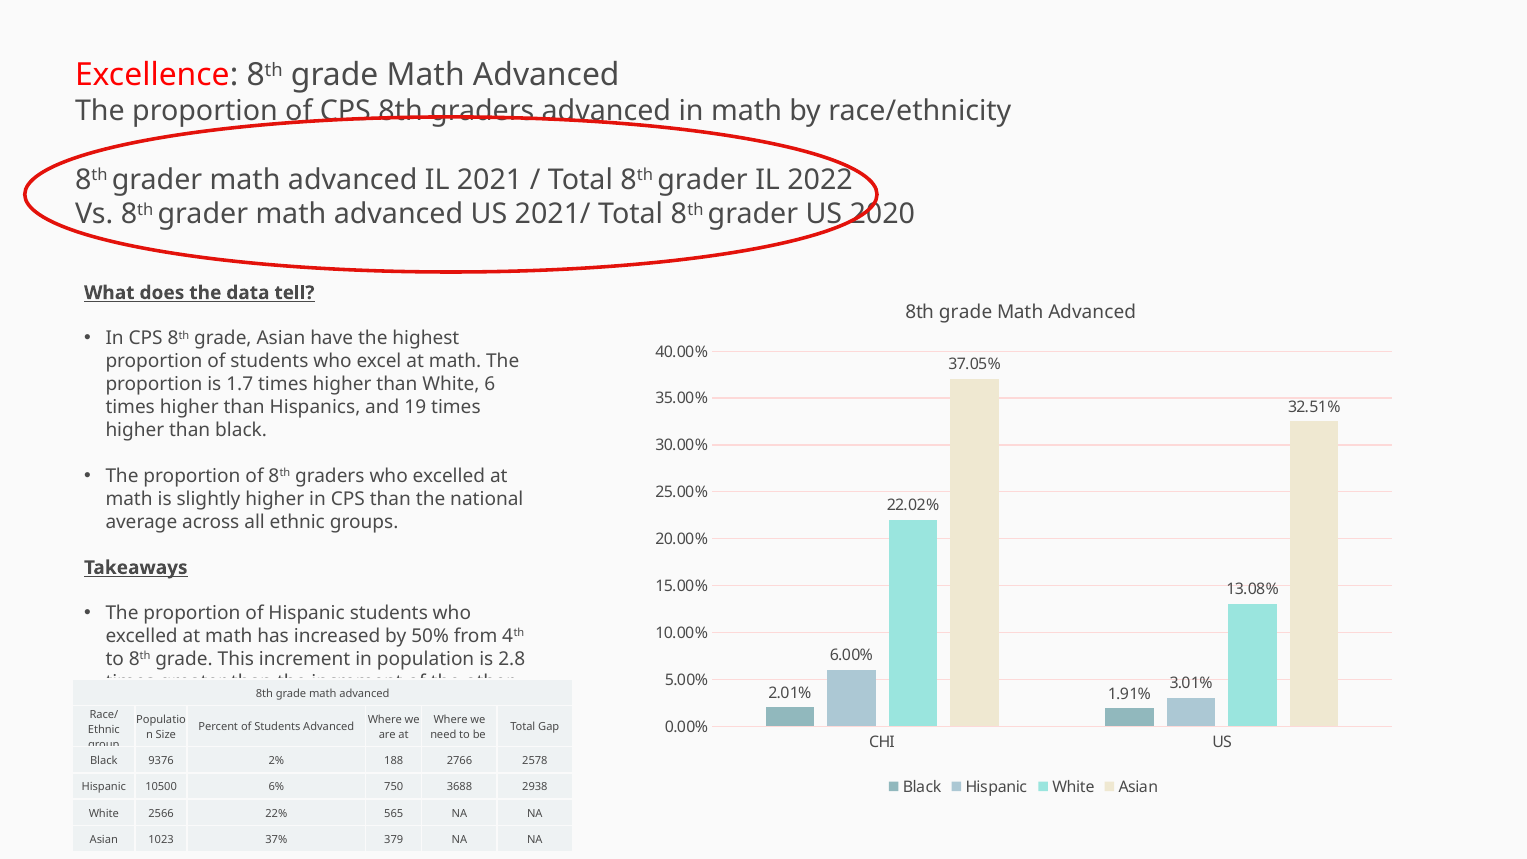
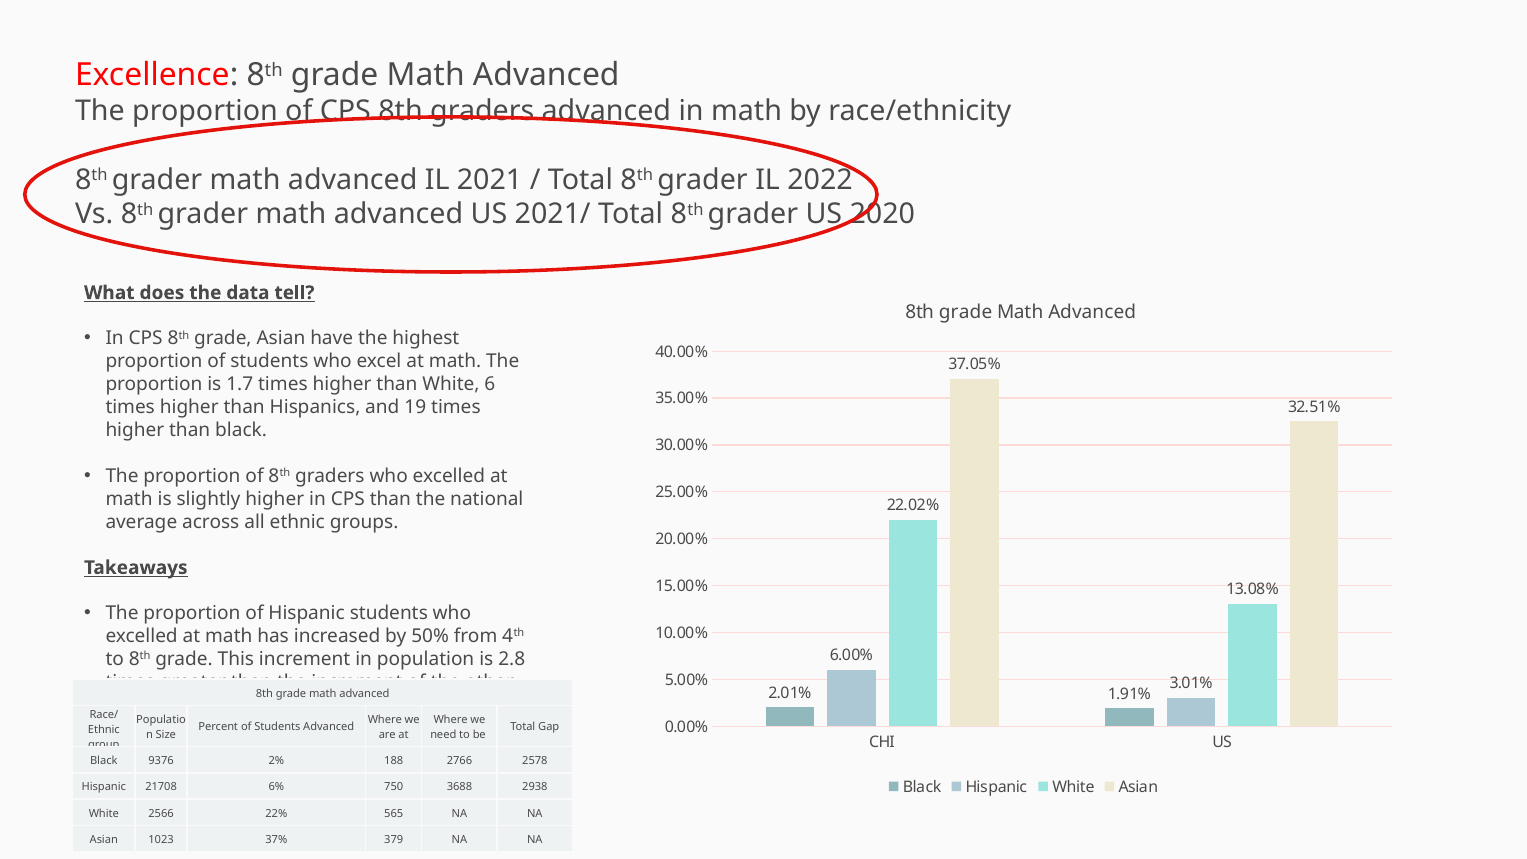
10500: 10500 -> 21708 (161, 787)
